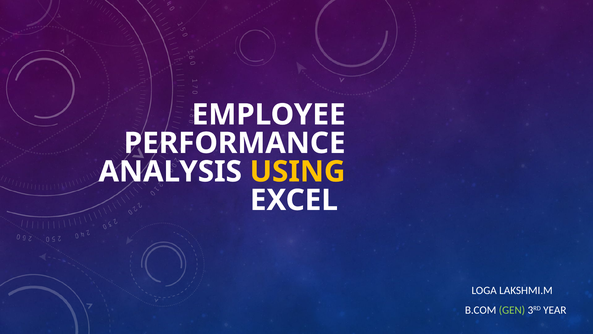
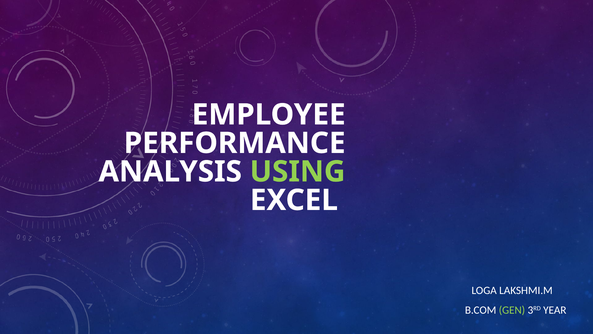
USING colour: yellow -> light green (298, 171)
